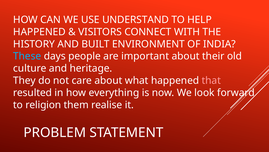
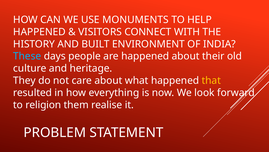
UNDERSTAND: UNDERSTAND -> MONUMENTS (135, 20)
are important: important -> happened (145, 56)
that colour: pink -> yellow (211, 80)
